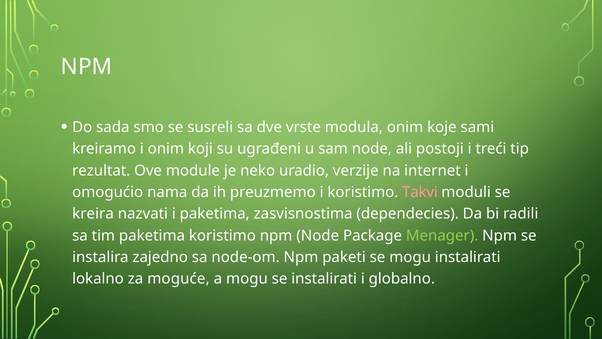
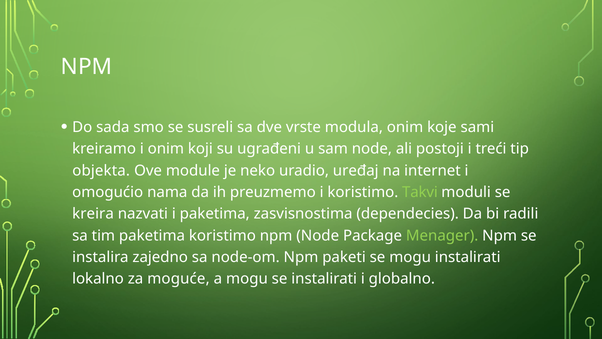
rezultat: rezultat -> objekta (101, 170)
verzije: verzije -> uređaj (356, 170)
Takvi colour: pink -> light green (420, 192)
